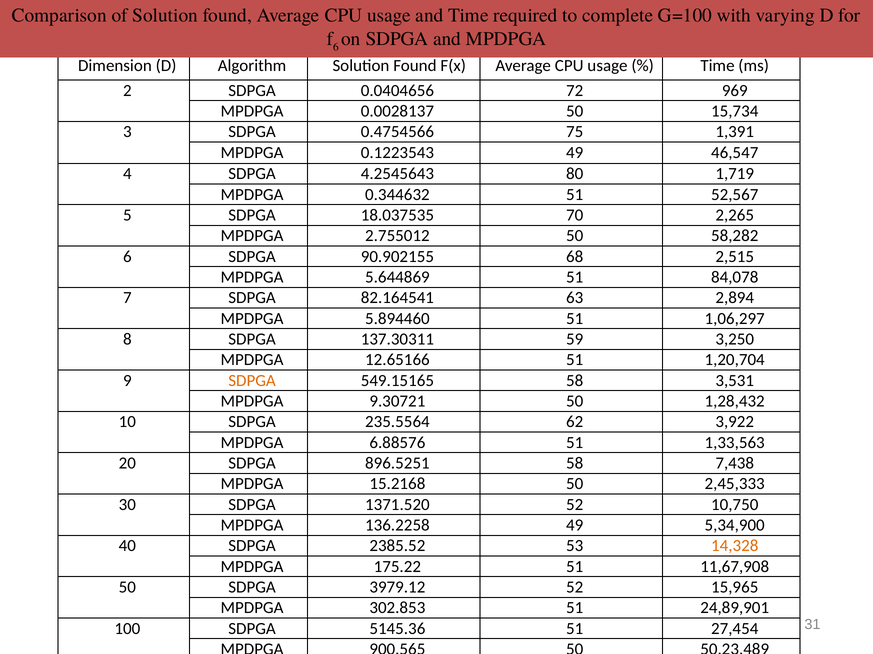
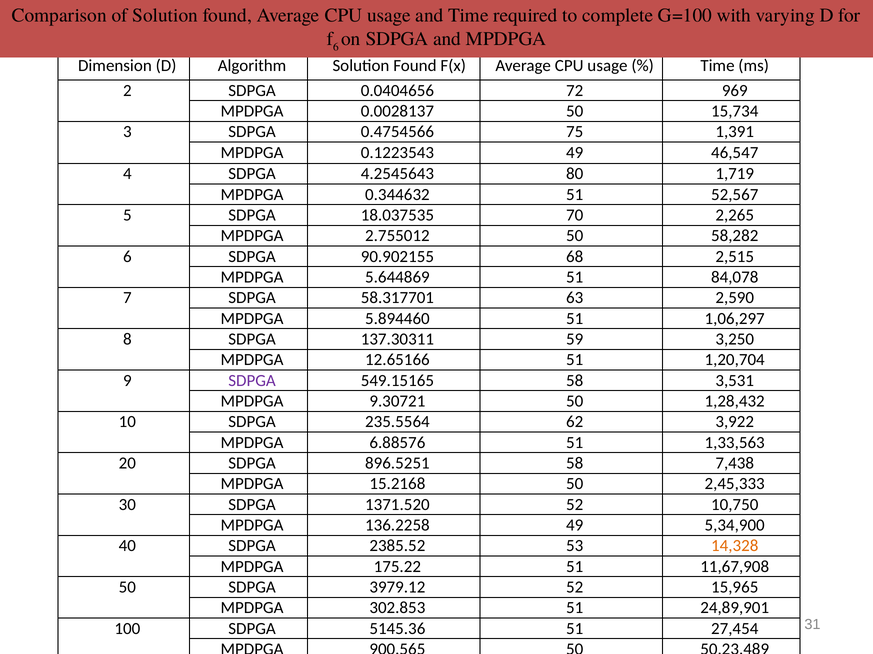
82.164541: 82.164541 -> 58.317701 (397, 298)
2,894: 2,894 -> 2,590 (735, 298)
SDPGA colour: orange -> purple (252, 381)
